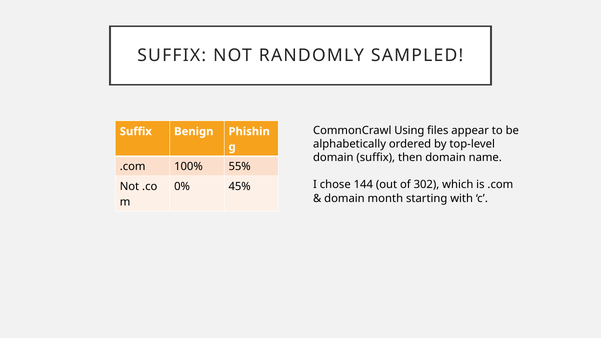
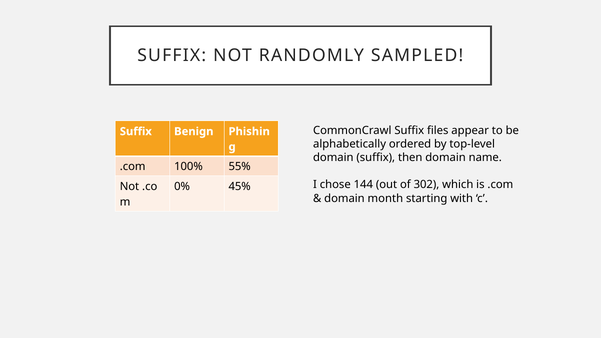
CommonCrawl Using: Using -> Suffix (409, 131)
